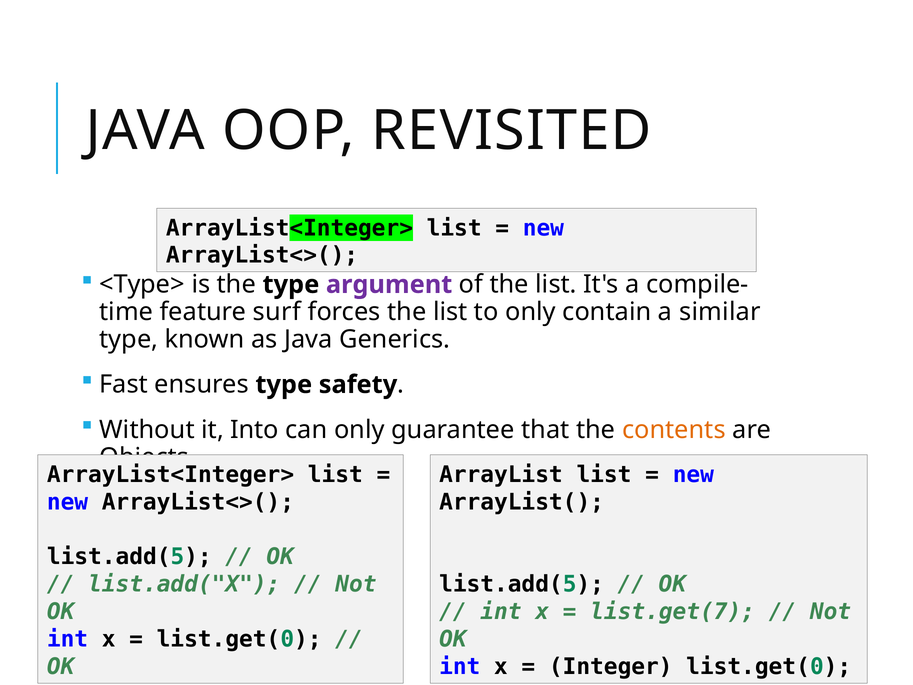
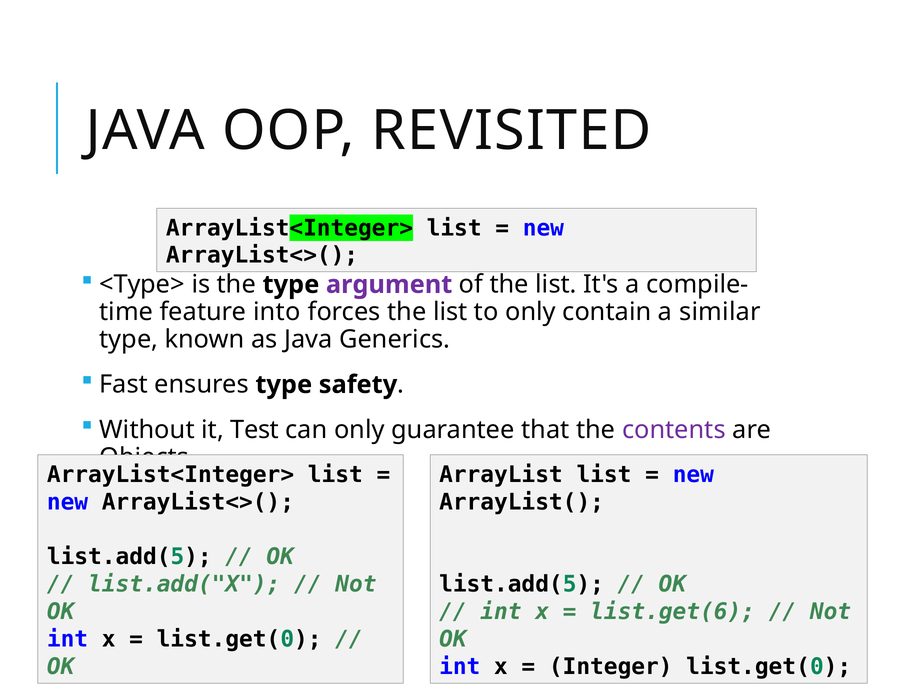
surf: surf -> into (277, 312)
Into: Into -> Test (255, 430)
contents colour: orange -> purple (674, 430)
list.get(7: list.get(7 -> list.get(6 (673, 612)
